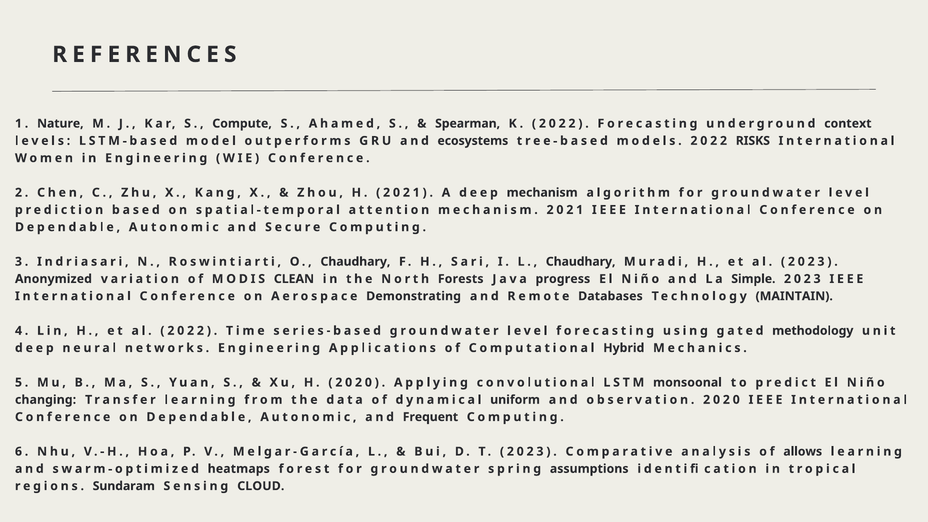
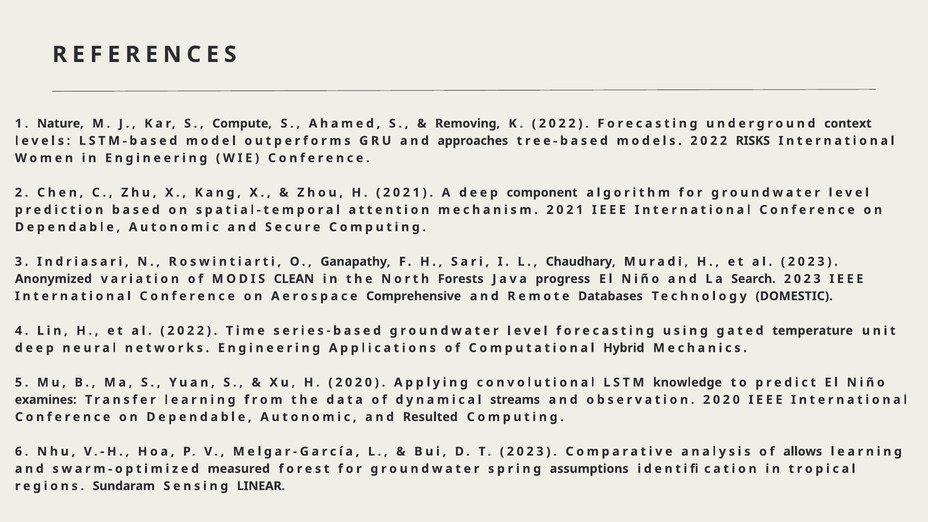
Spearman: Spearman -> Removing (468, 124)
ecosystems: ecosystems -> approaches (473, 141)
deep mechanism: mechanism -> component (542, 193)
O Chaudhary: Chaudhary -> Ganapathy (355, 262)
Simple: Simple -> Search (753, 279)
Demonstrating: Demonstrating -> Comprehensive (414, 296)
MAINTAIN: MAINTAIN -> DOMESTIC (794, 296)
methodology: methodology -> temperature (813, 331)
monsoonal: monsoonal -> knowledge (687, 382)
changing: changing -> examines (46, 400)
uniform: uniform -> streams (515, 400)
Frequent: Frequent -> Resulted (430, 417)
heatmaps: heatmaps -> measured (239, 469)
CLOUD: CLOUD -> LINEAR (261, 486)
